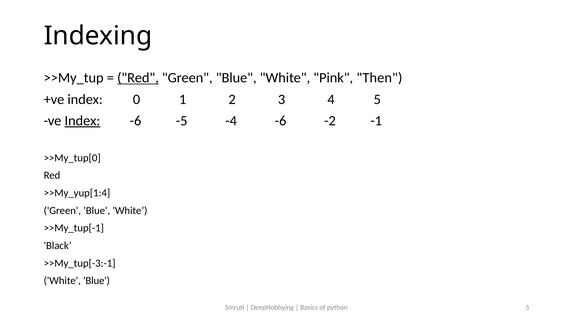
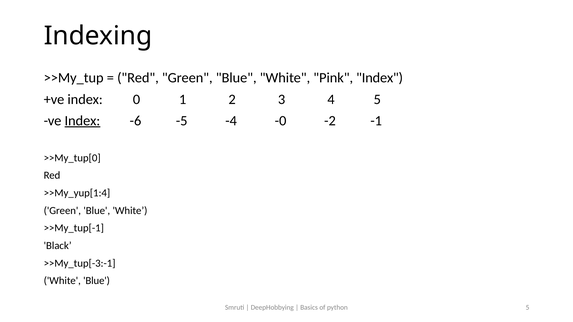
Red underline: present -> none (138, 78)
Pink Then: Then -> Index (380, 78)
-4 -6: -6 -> -0 (281, 121)
